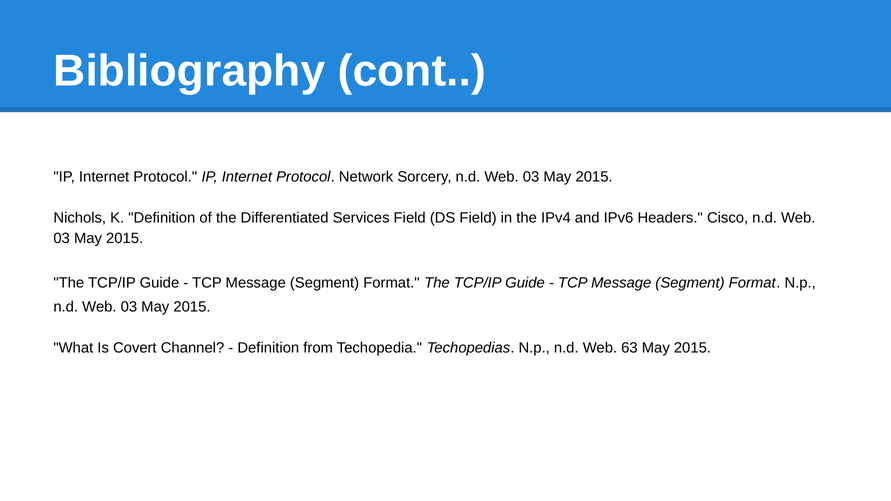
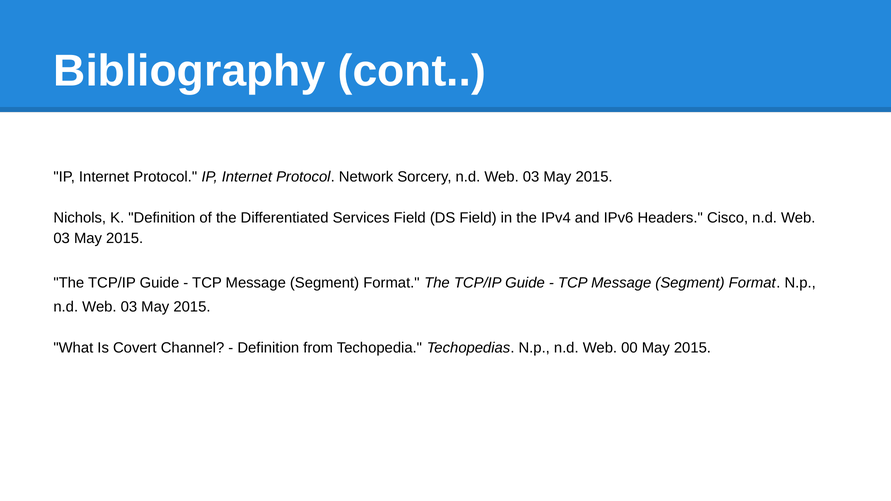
63: 63 -> 00 (629, 348)
